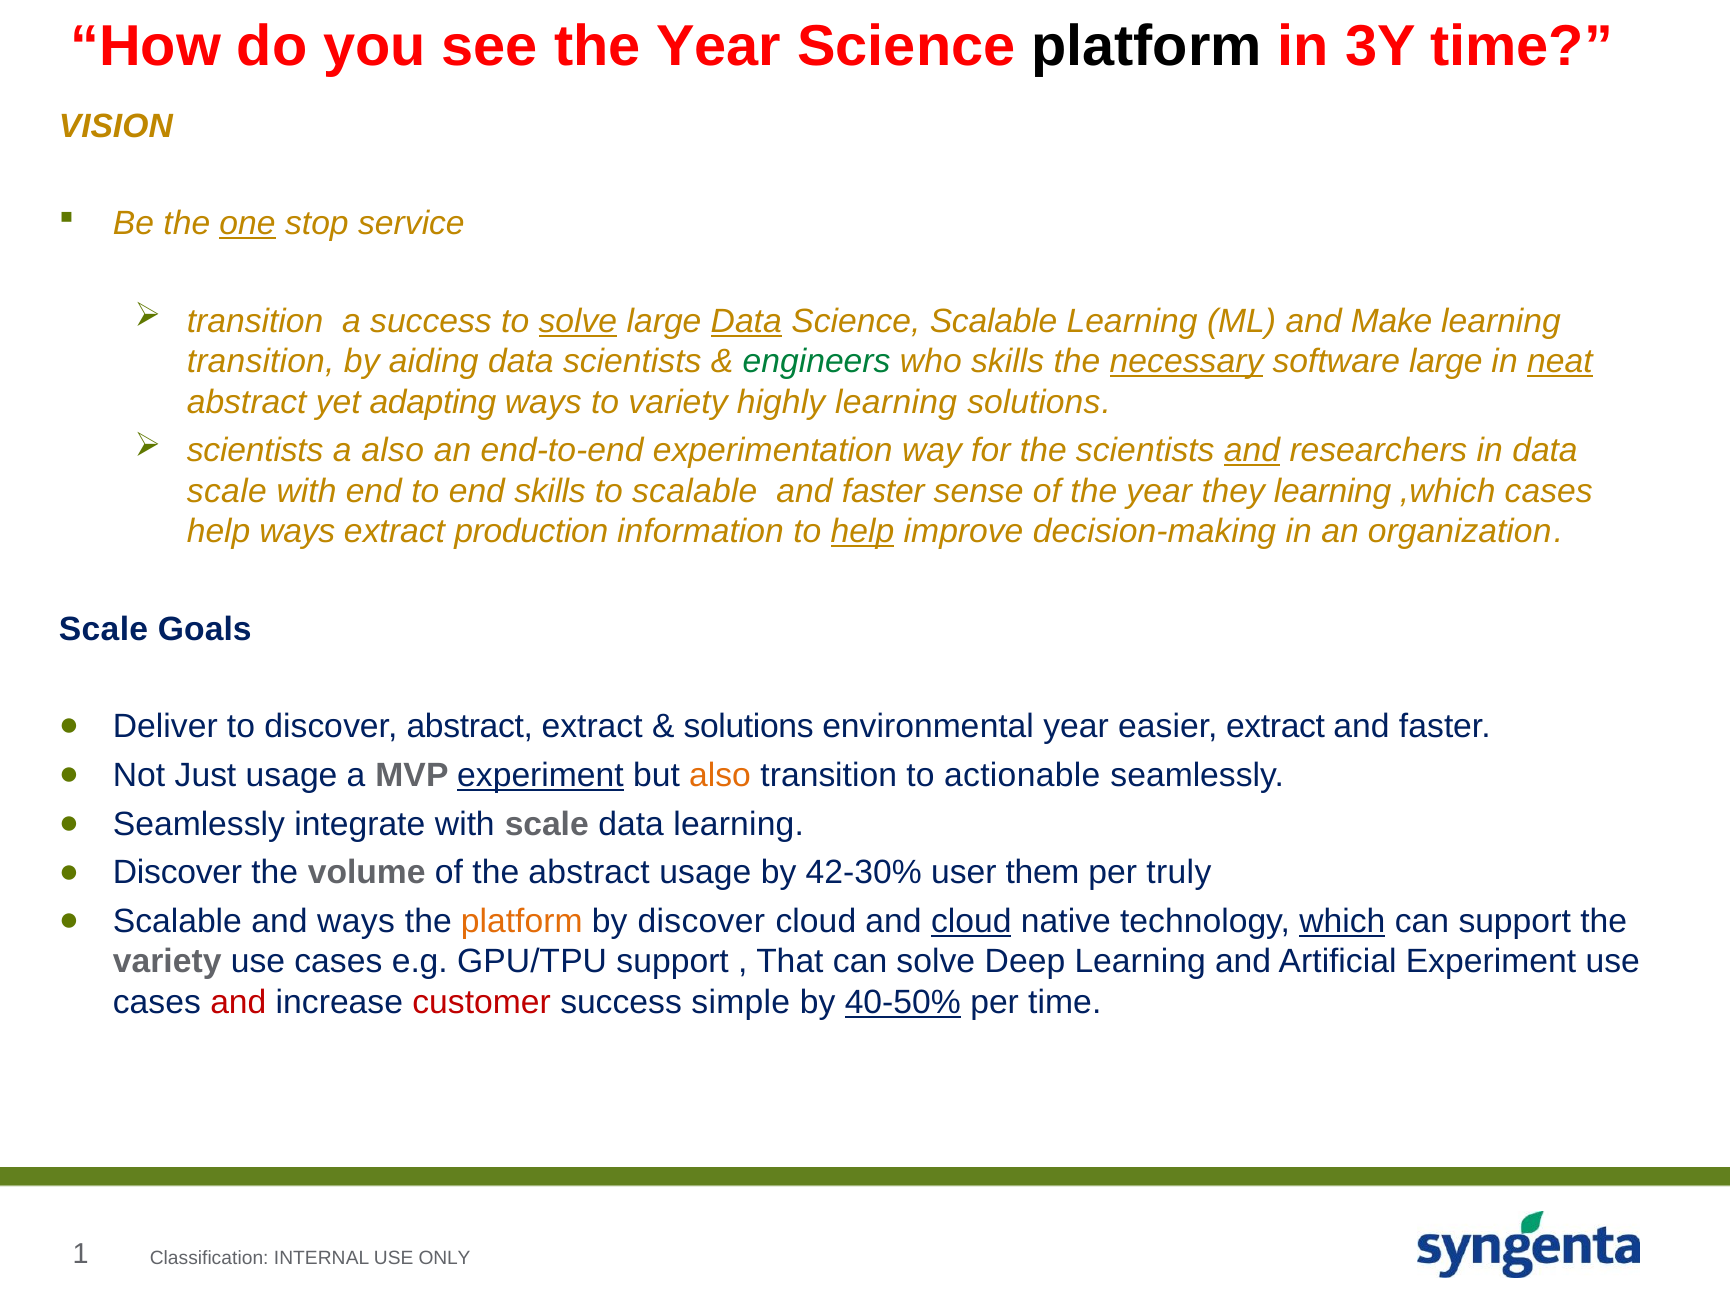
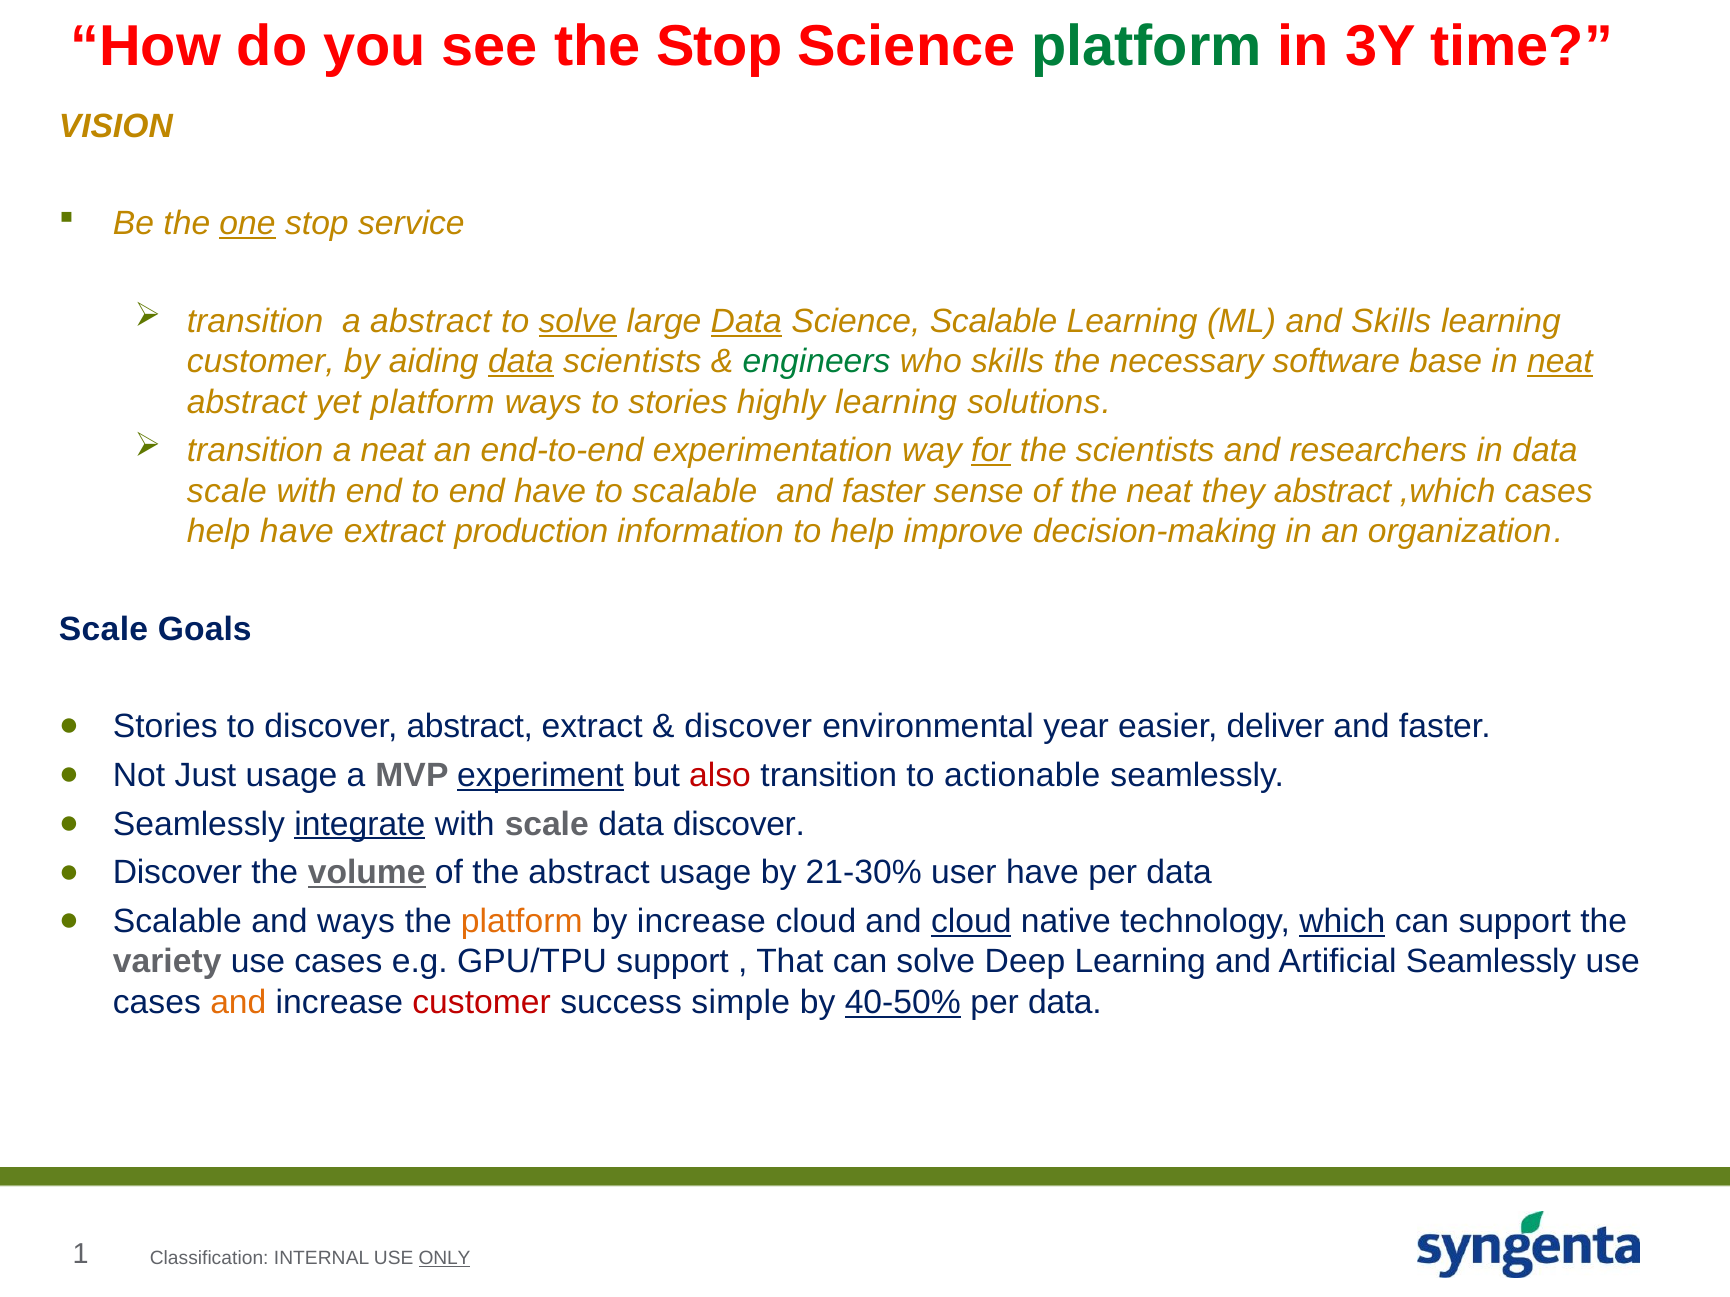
see the Year: Year -> Stop (719, 46)
platform colour: black -> green (1147, 46)
a success: success -> abstract (431, 321)
and Make: Make -> Skills (1391, 321)
transition: transition -> customer (261, 362)
data underline: none -> present (521, 362)
necessary underline: present -> none (1187, 362)
software large: large -> base (1446, 362)
yet adapting: adapting -> platform (433, 402)
to variety: variety -> stories (678, 402)
scientists: scientists -> transition (255, 451)
a also: also -> neat (393, 451)
for underline: none -> present (991, 451)
and underline: present -> none (1252, 451)
end skills: skills -> have (550, 491)
of the year: year -> neat (1159, 491)
they learning: learning -> abstract (1333, 491)
help ways: ways -> have (297, 532)
help underline: present -> none (863, 532)
Deliver: Deliver -> Stories (165, 727)
solutions: solutions -> discover (748, 727)
easier extract: extract -> deliver (1275, 727)
also colour: orange -> red (720, 776)
integrate underline: none -> present (360, 824)
data learning: learning -> discover (739, 824)
volume underline: none -> present (367, 873)
42-30%: 42-30% -> 21-30% (864, 873)
user them: them -> have (1042, 873)
truly: truly -> data (1179, 873)
by discover: discover -> increase (701, 922)
Artificial Experiment: Experiment -> Seamlessly (1491, 962)
and colour: red -> orange (238, 1003)
time: time -> data (1065, 1003)
ONLY underline: none -> present (444, 1259)
